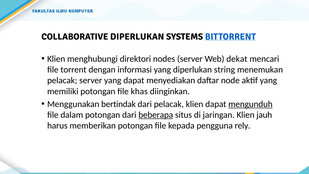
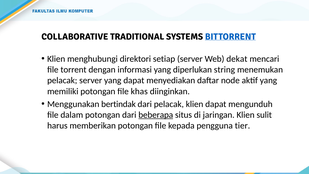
COLLABORATIVE DIPERLUKAN: DIPERLUKAN -> TRADITIONAL (137, 37)
nodes: nodes -> setiap (164, 59)
mengunduh underline: present -> none (250, 104)
jauh: jauh -> sulit (264, 115)
rely: rely -> tier (242, 126)
